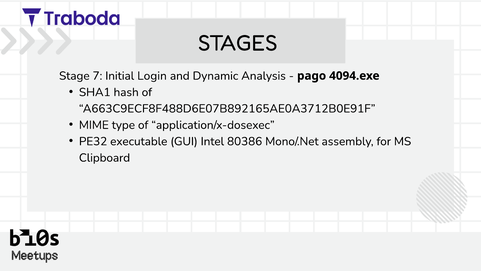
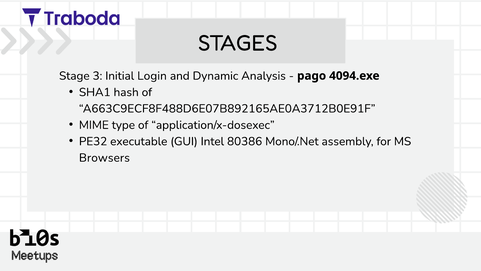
7: 7 -> 3 (97, 76)
Clipboard: Clipboard -> Browsers (104, 158)
